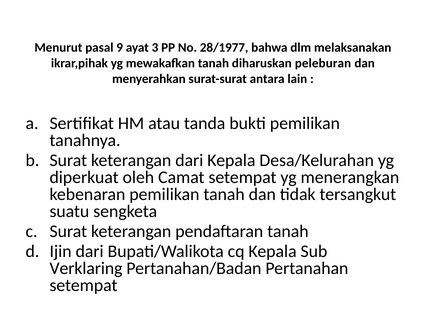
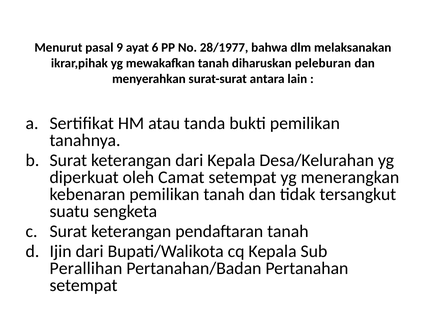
3: 3 -> 6 (155, 48)
Verklaring: Verklaring -> Perallihan (86, 269)
